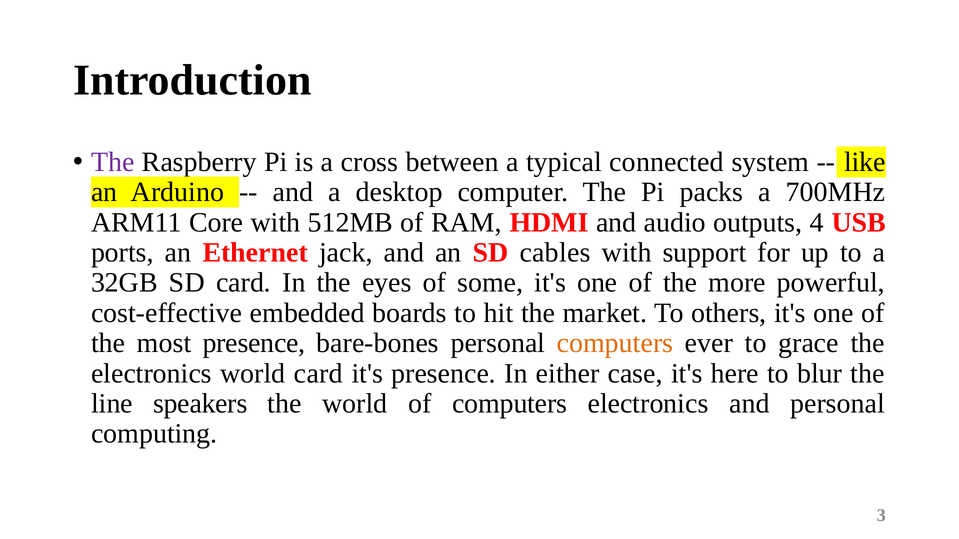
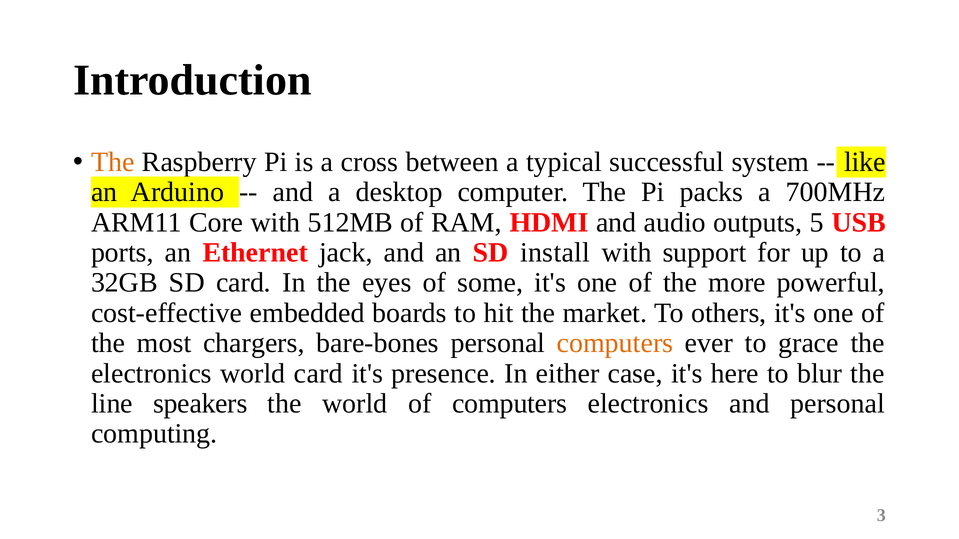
The colour: purple -> orange (113, 162)
connected: connected -> successful (667, 162)
4: 4 -> 5 (817, 223)
cables: cables -> install (555, 253)
most presence: presence -> chargers (254, 343)
